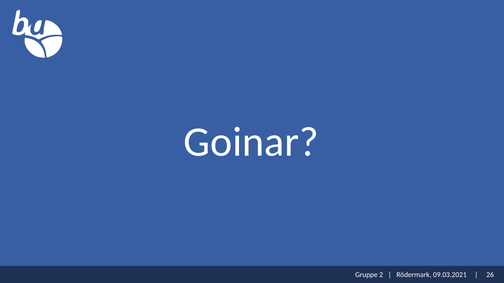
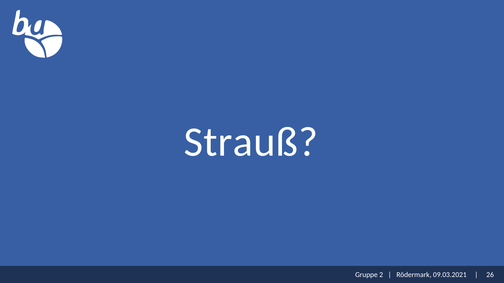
Goinar: Goinar -> Strauß (251, 142)
